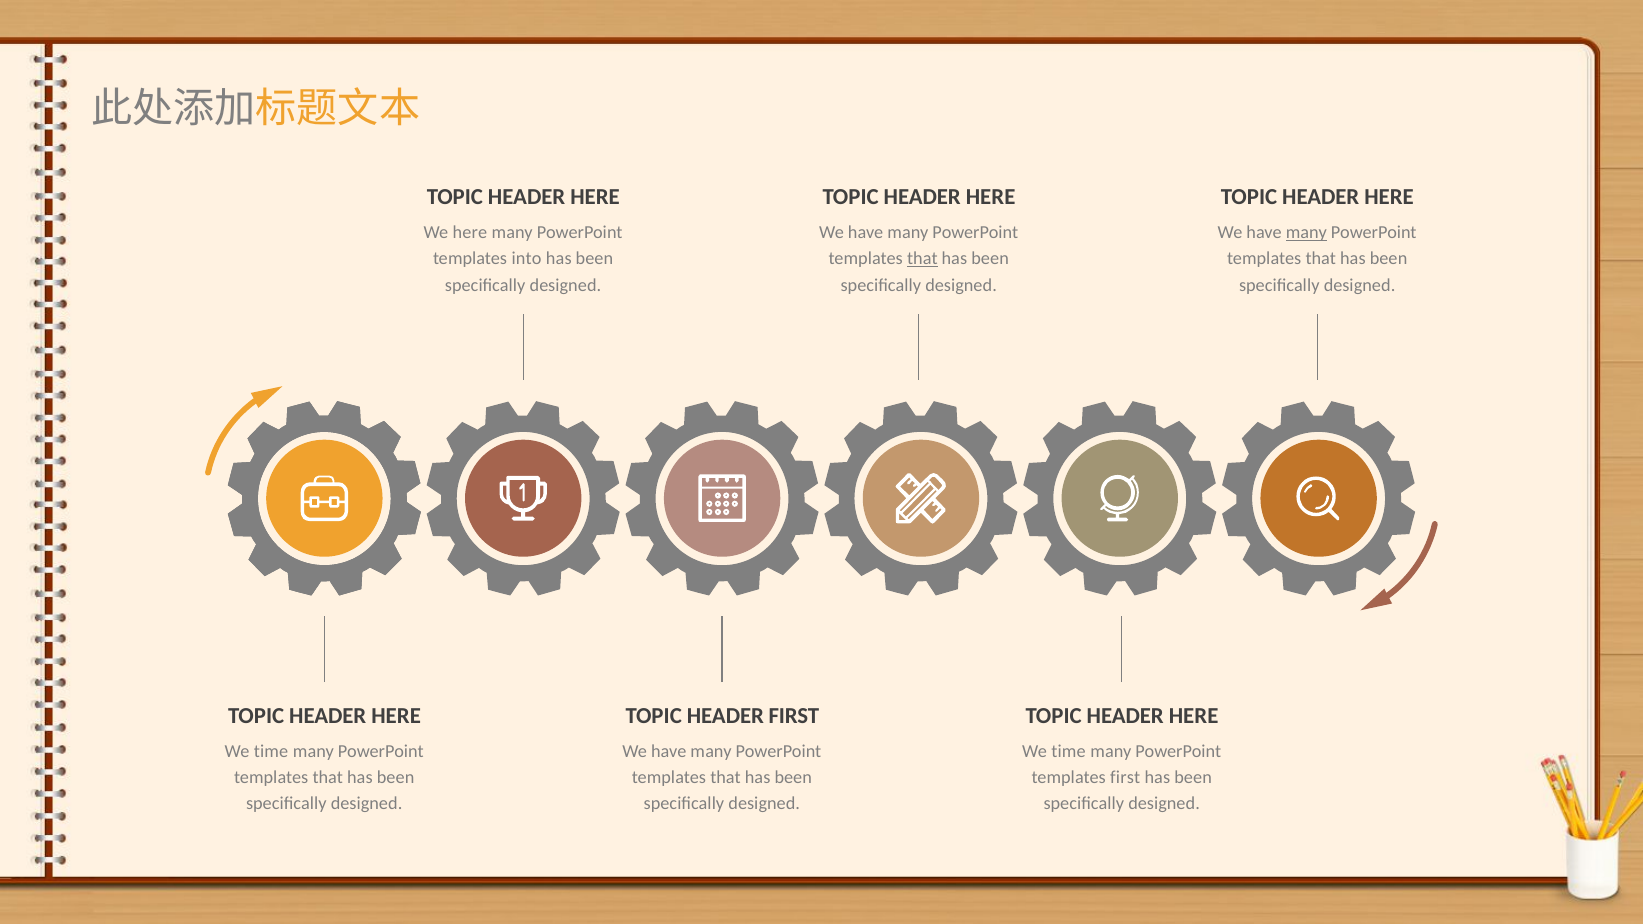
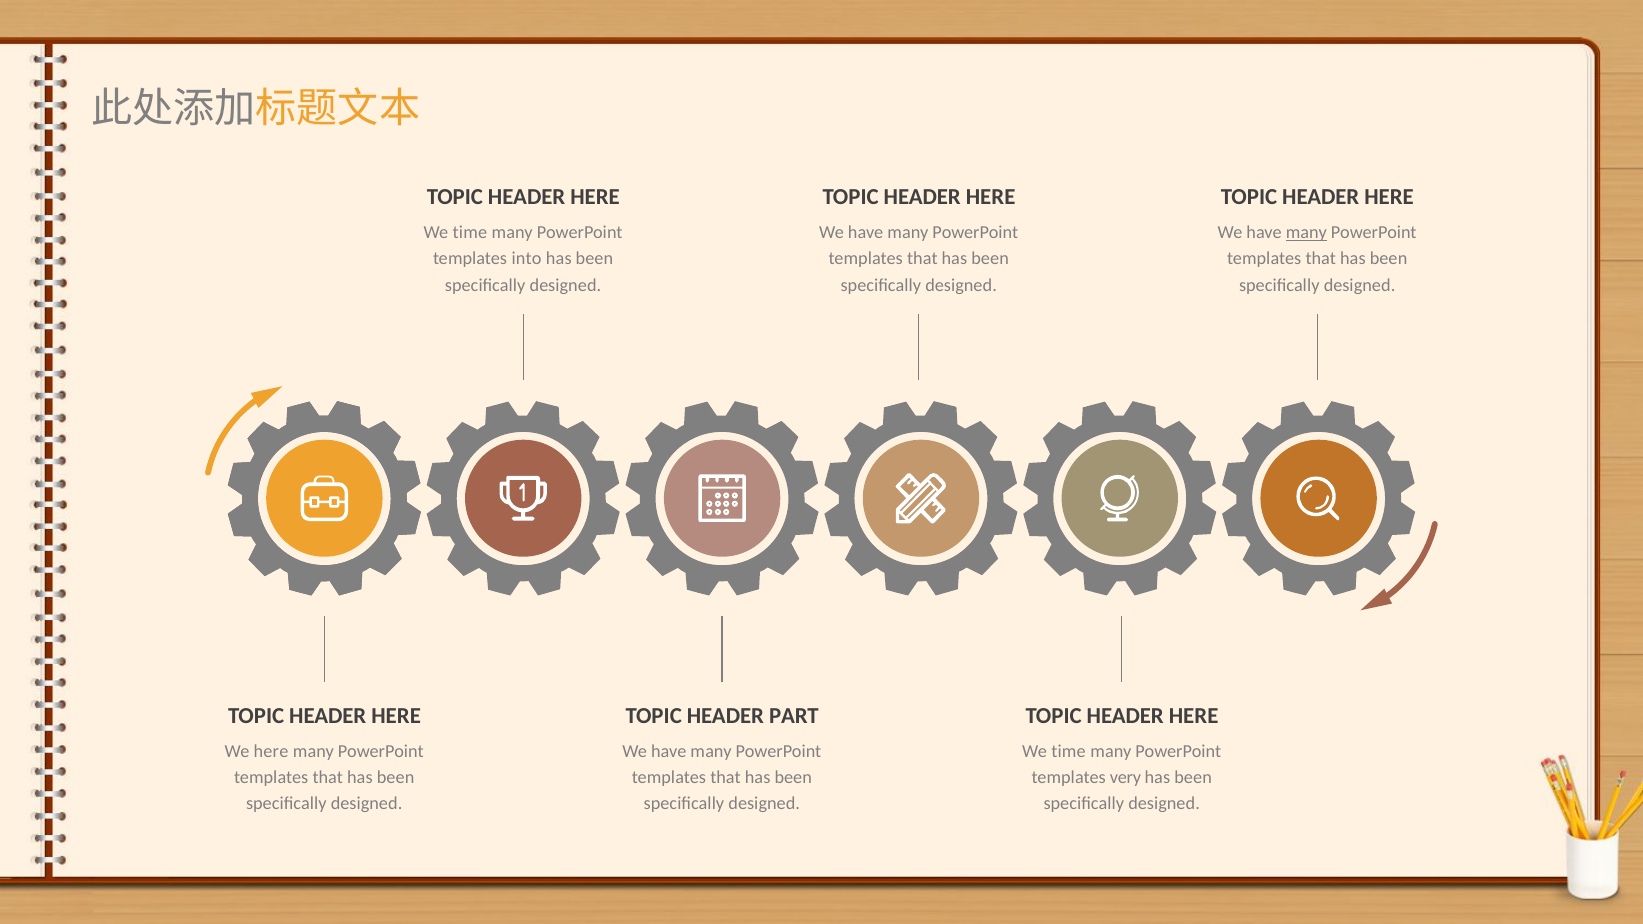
here: here -> time (470, 233)
that underline: present -> none (922, 259)
HEADER FIRST: FIRST -> PART (794, 716)
time: time -> here (271, 751)
templates first: first -> very (1125, 778)
